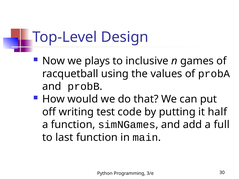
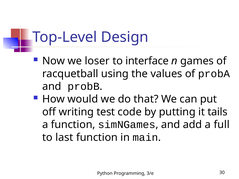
plays: plays -> loser (97, 61)
inclusive: inclusive -> interface (147, 61)
half: half -> tails (218, 112)
